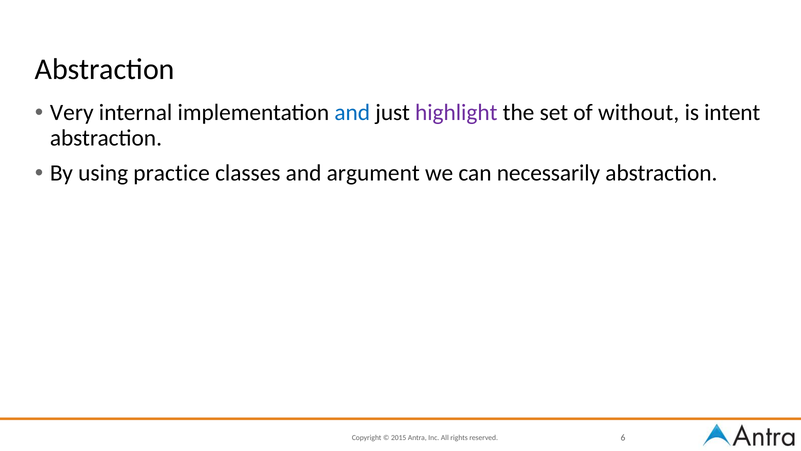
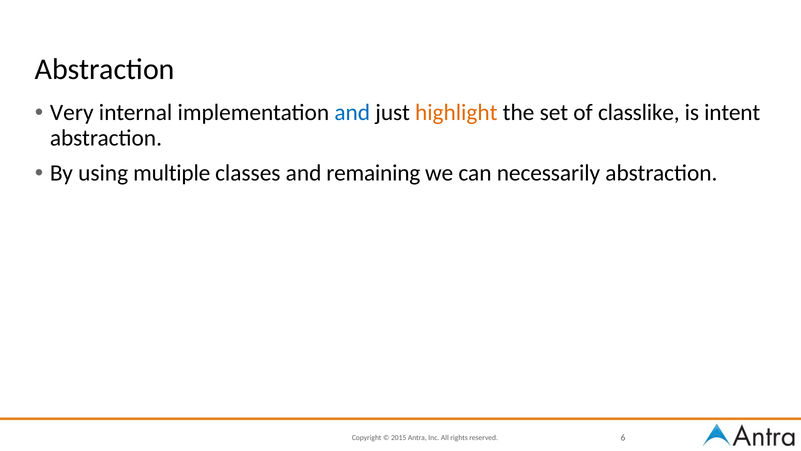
highlight colour: purple -> orange (456, 113)
without: without -> classlike (639, 113)
practice: practice -> multiple (172, 173)
argument: argument -> remaining (373, 173)
